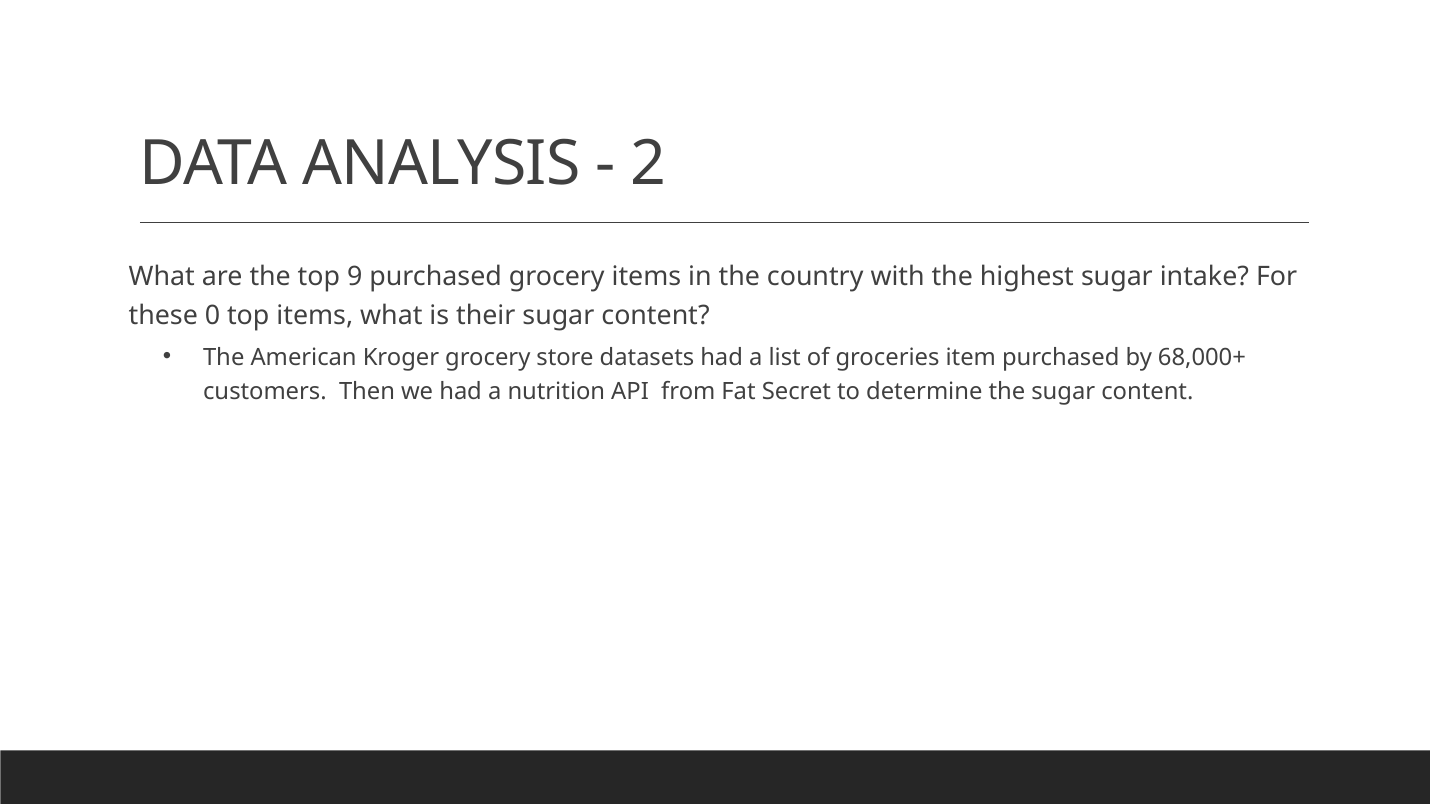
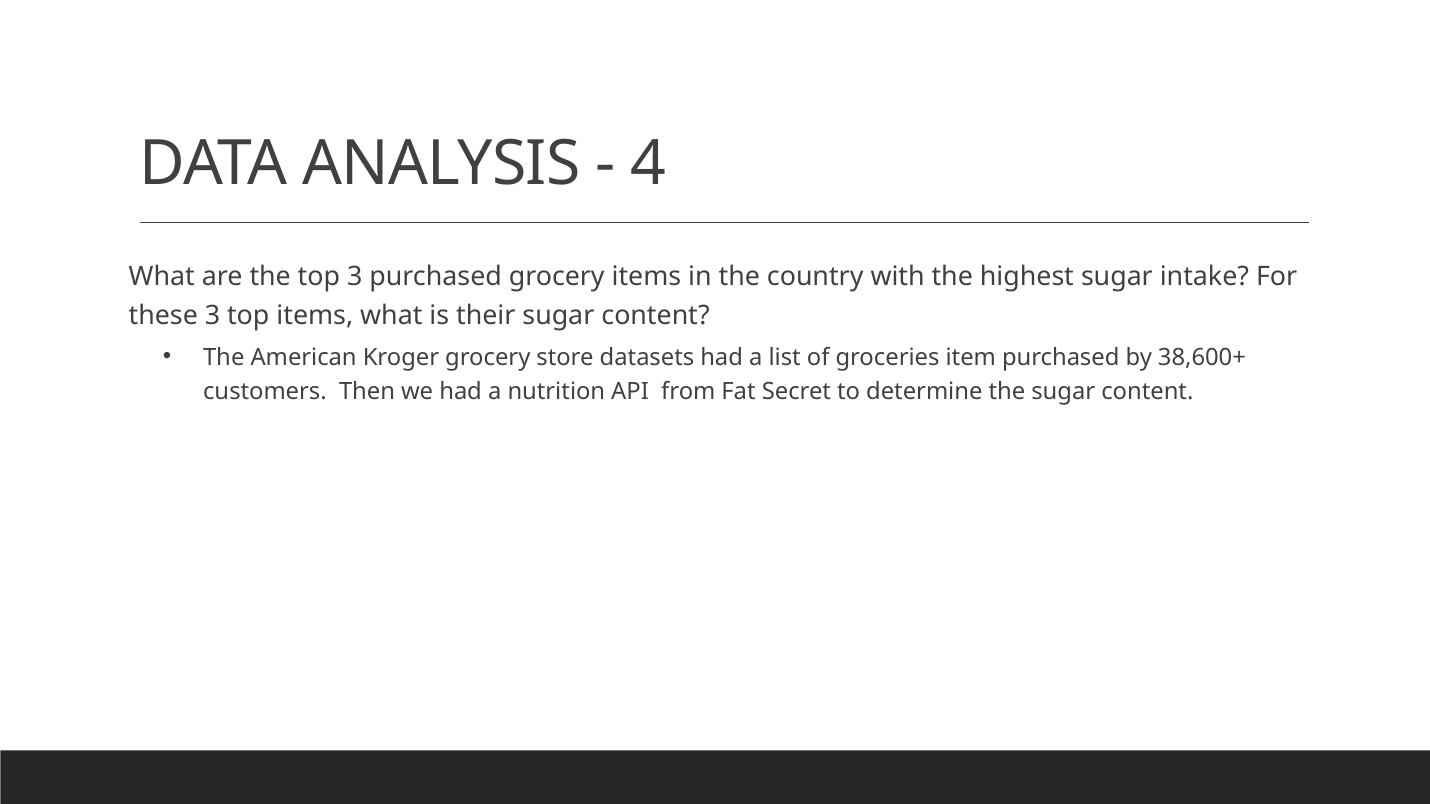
2: 2 -> 4 (648, 164)
top 9: 9 -> 3 (355, 277)
these 0: 0 -> 3 (212, 316)
68,000+: 68,000+ -> 38,600+ (1202, 357)
